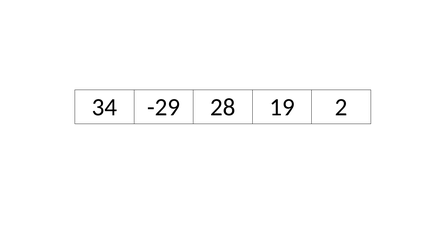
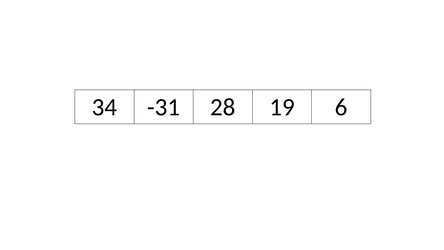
-29: -29 -> -31 (164, 107)
2: 2 -> 6 (341, 107)
